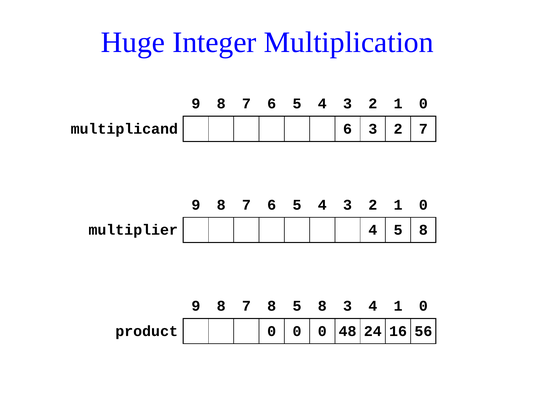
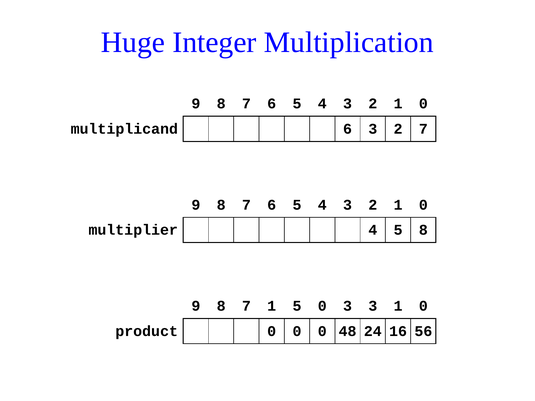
7 8: 8 -> 1 (272, 306)
8: 8 -> 0 (322, 306)
3 4: 4 -> 3 (373, 306)
